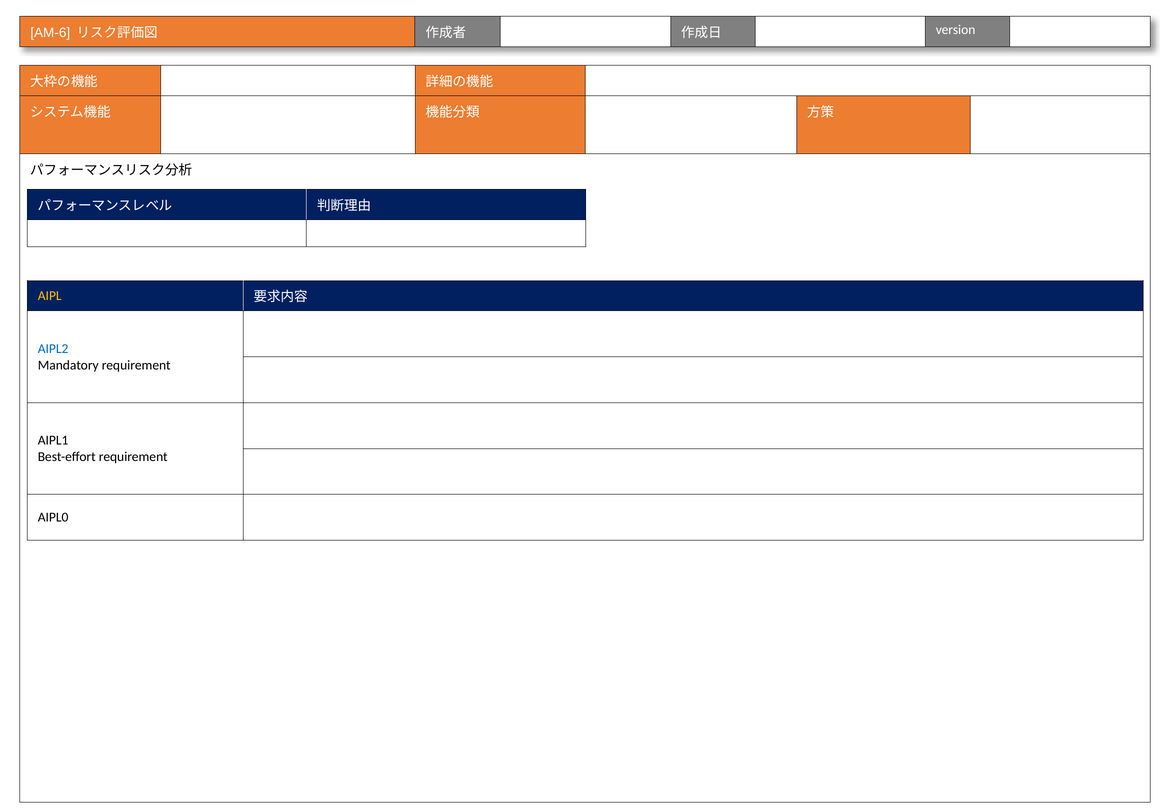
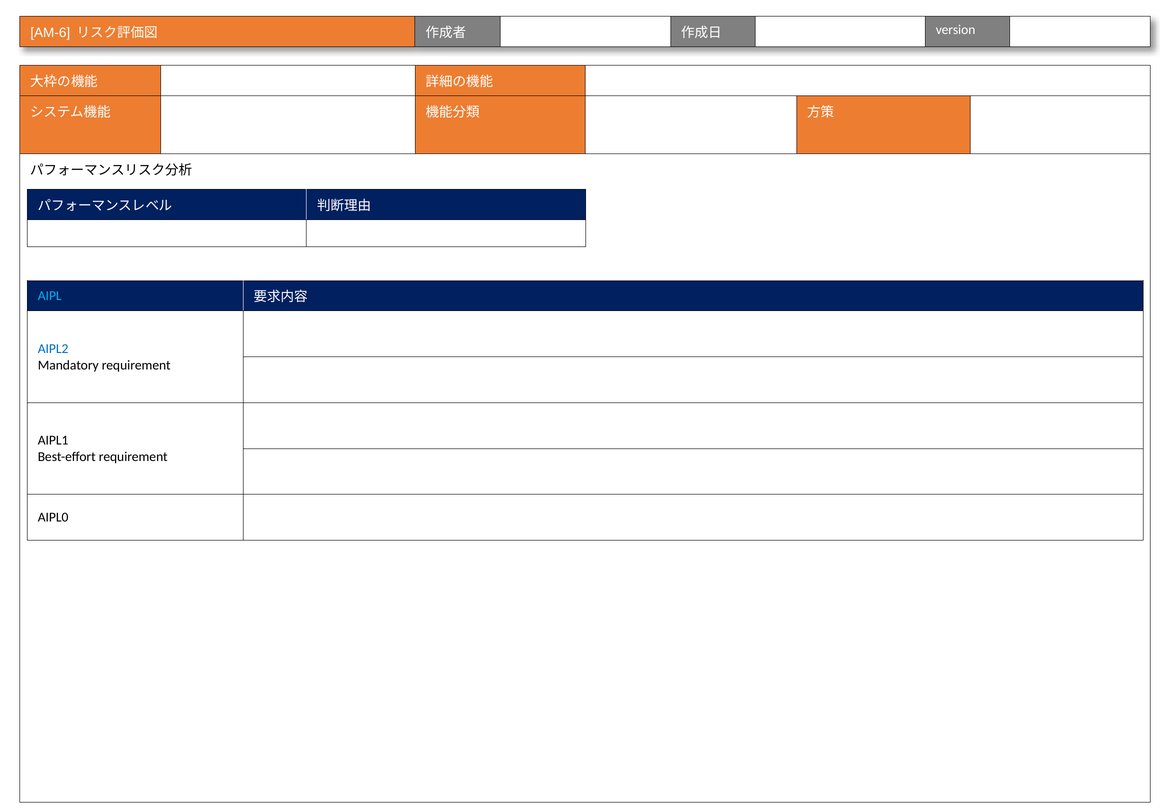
AIPL colour: yellow -> light blue (50, 296)
